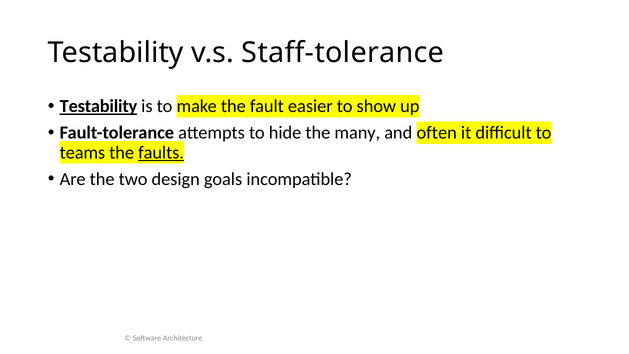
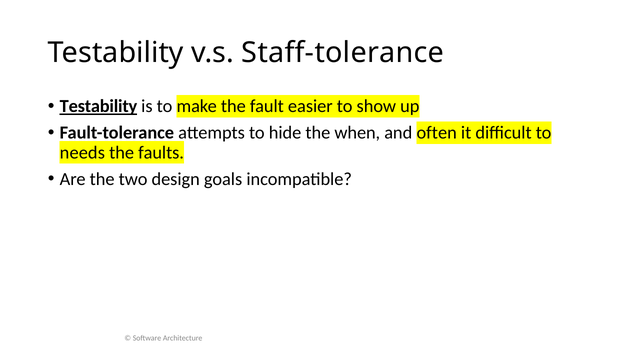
many: many -> when (357, 133)
teams: teams -> needs (82, 153)
faults underline: present -> none (161, 153)
